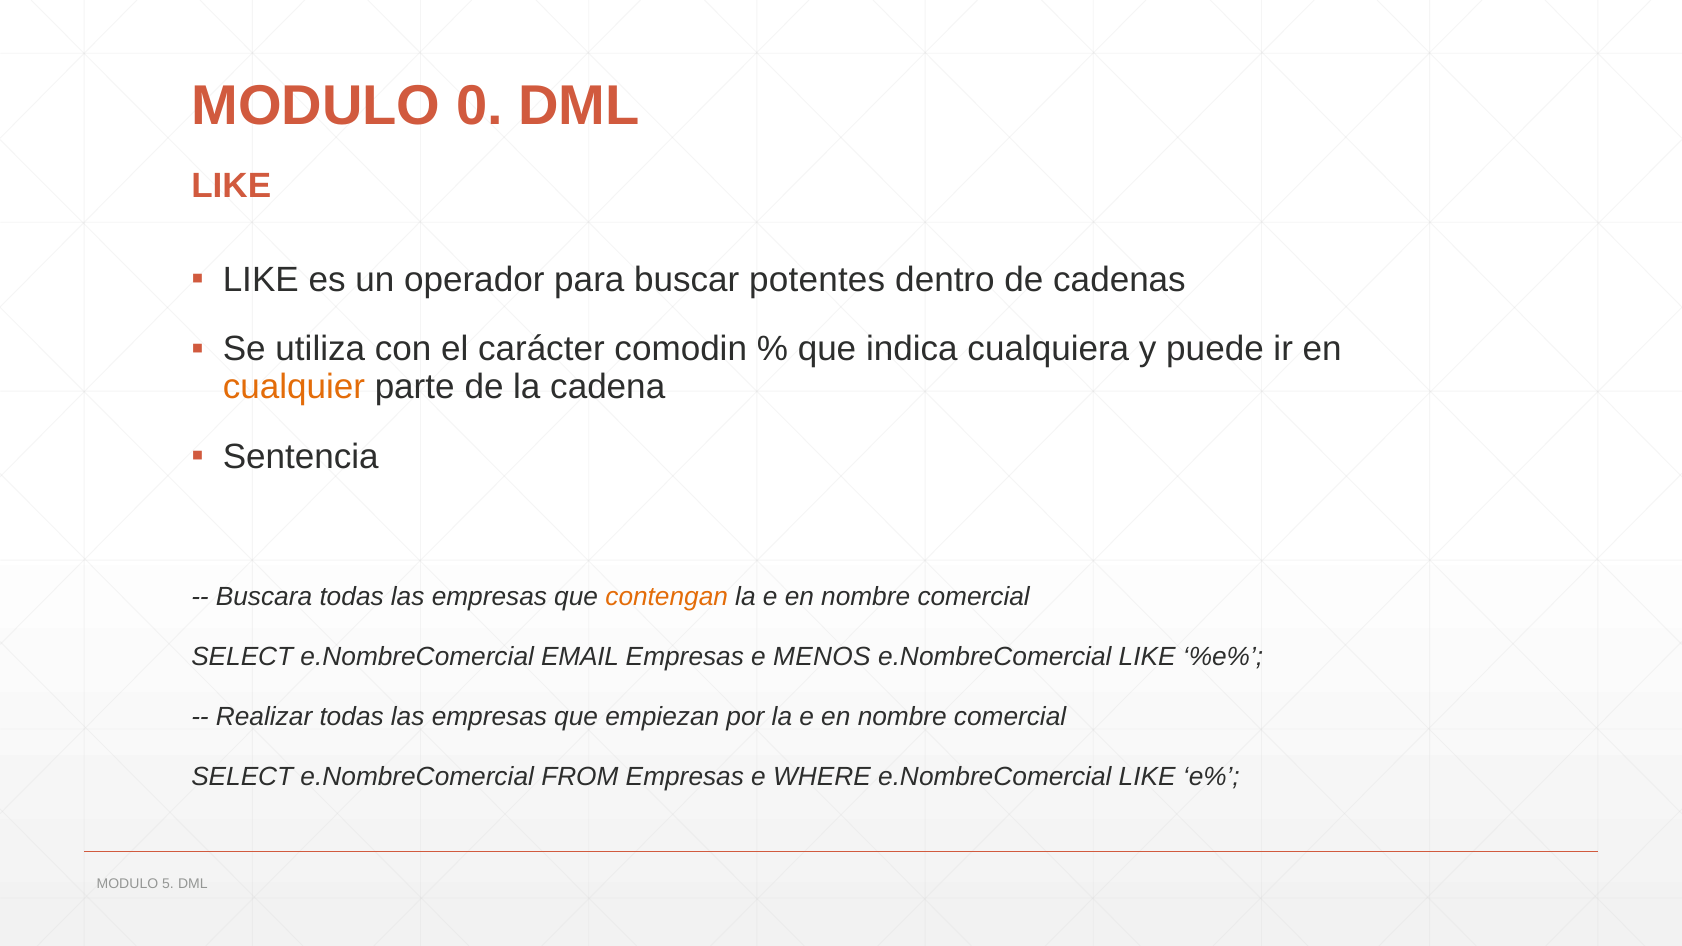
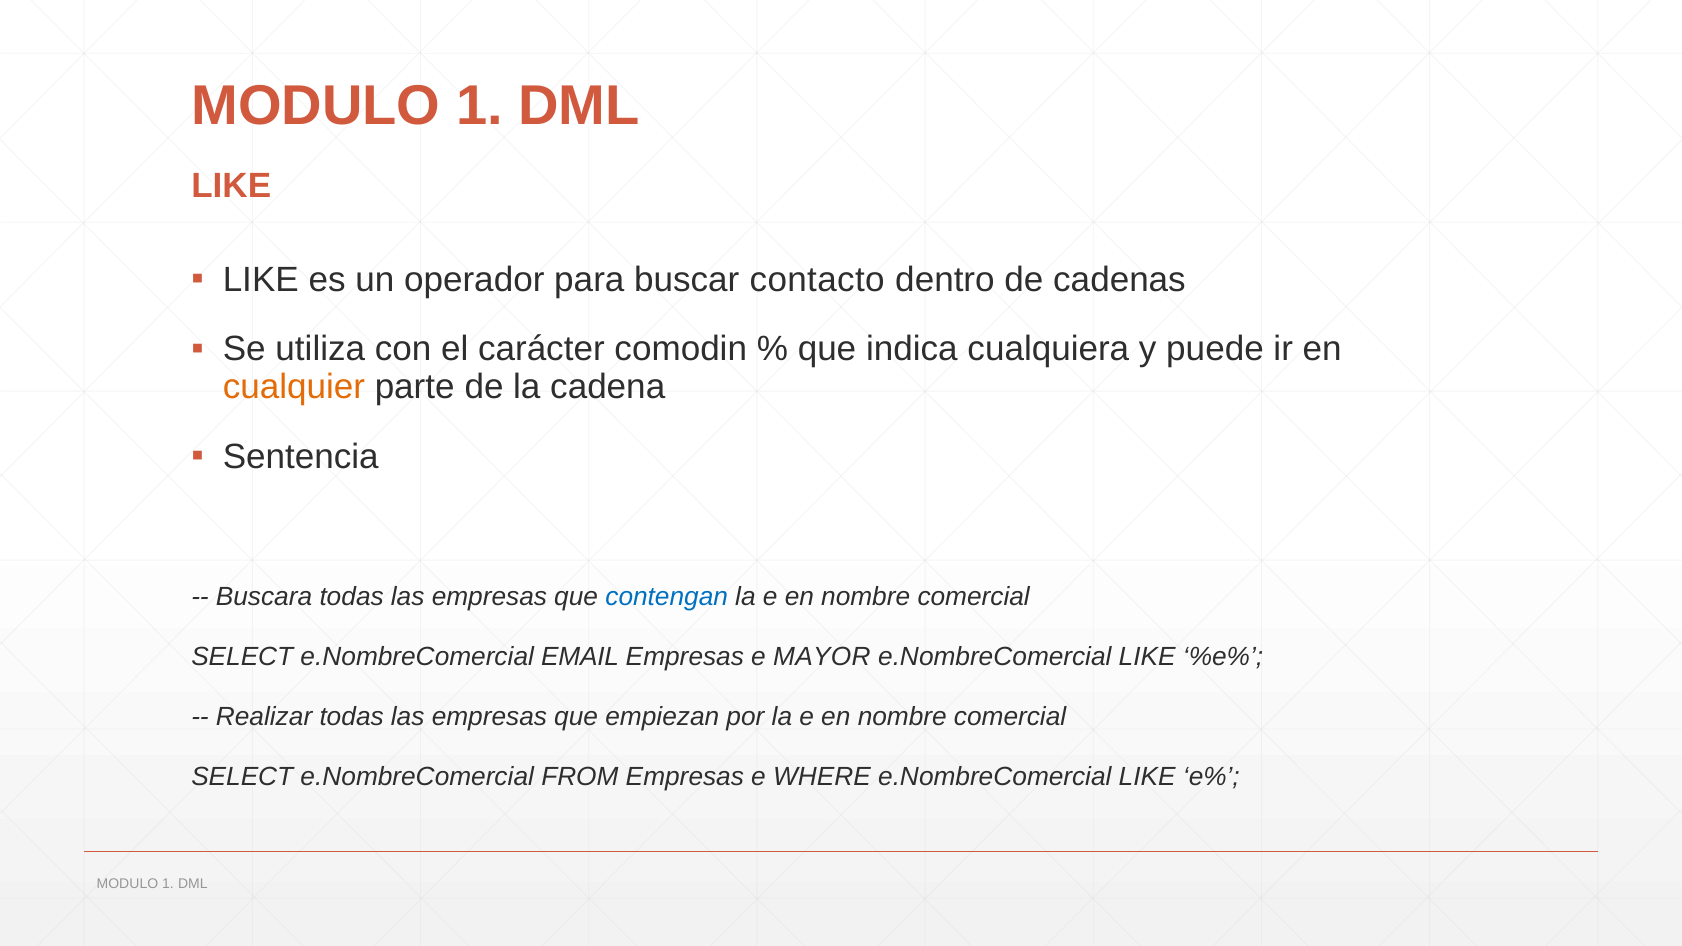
0: 0 -> 1 (479, 106)
potentes: potentes -> contacto (817, 280)
contengan colour: orange -> blue (667, 597)
MENOS: MENOS -> MAYOR (822, 657)
5: 5 -> 1 (168, 884)
